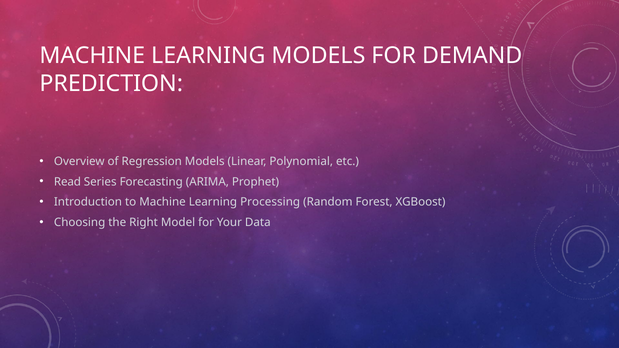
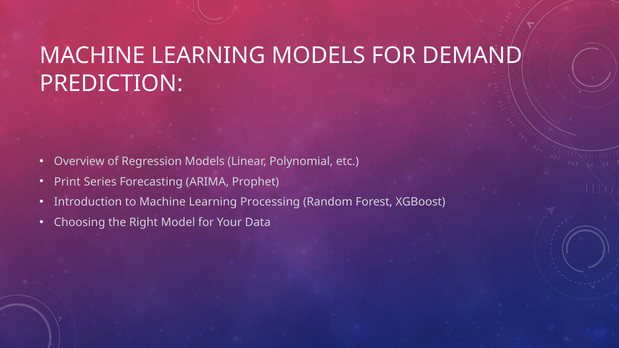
Read: Read -> Print (67, 182)
